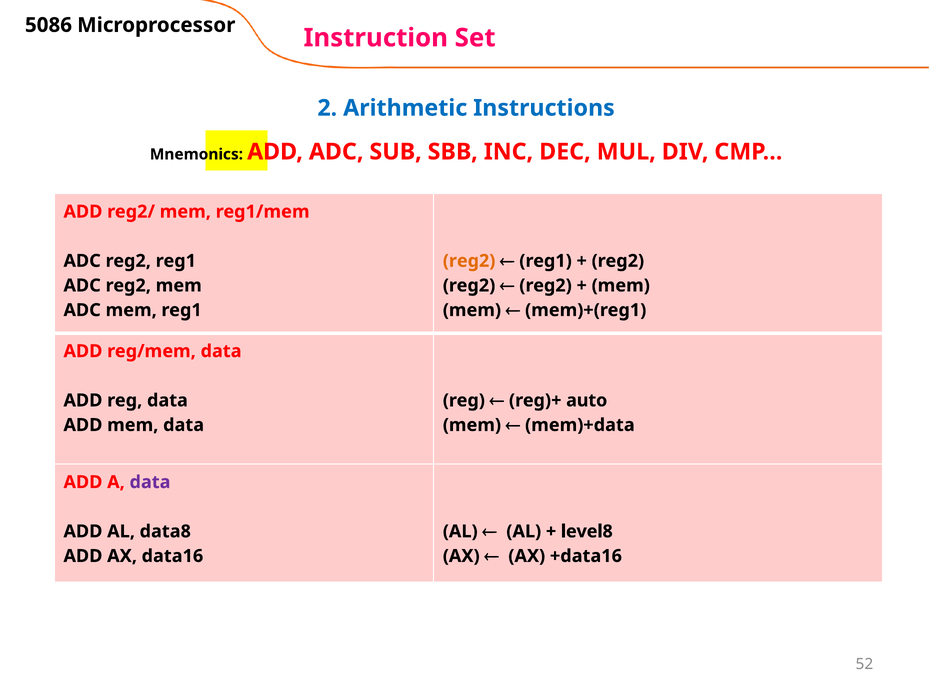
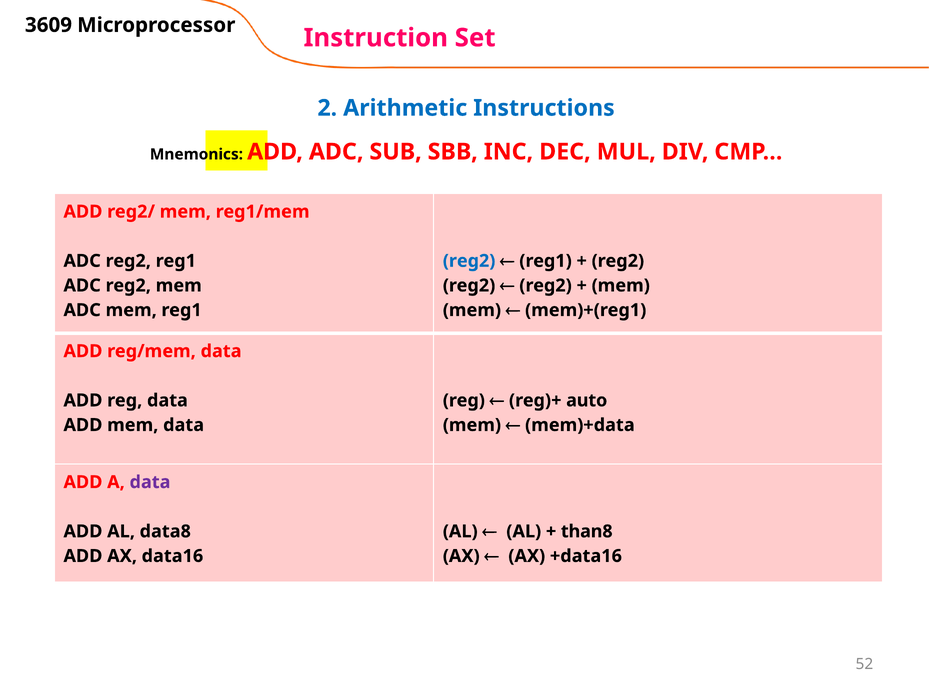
5086: 5086 -> 3609 (48, 25)
reg2 colour: orange -> blue (469, 261)
level8: level8 -> than8 (587, 531)
